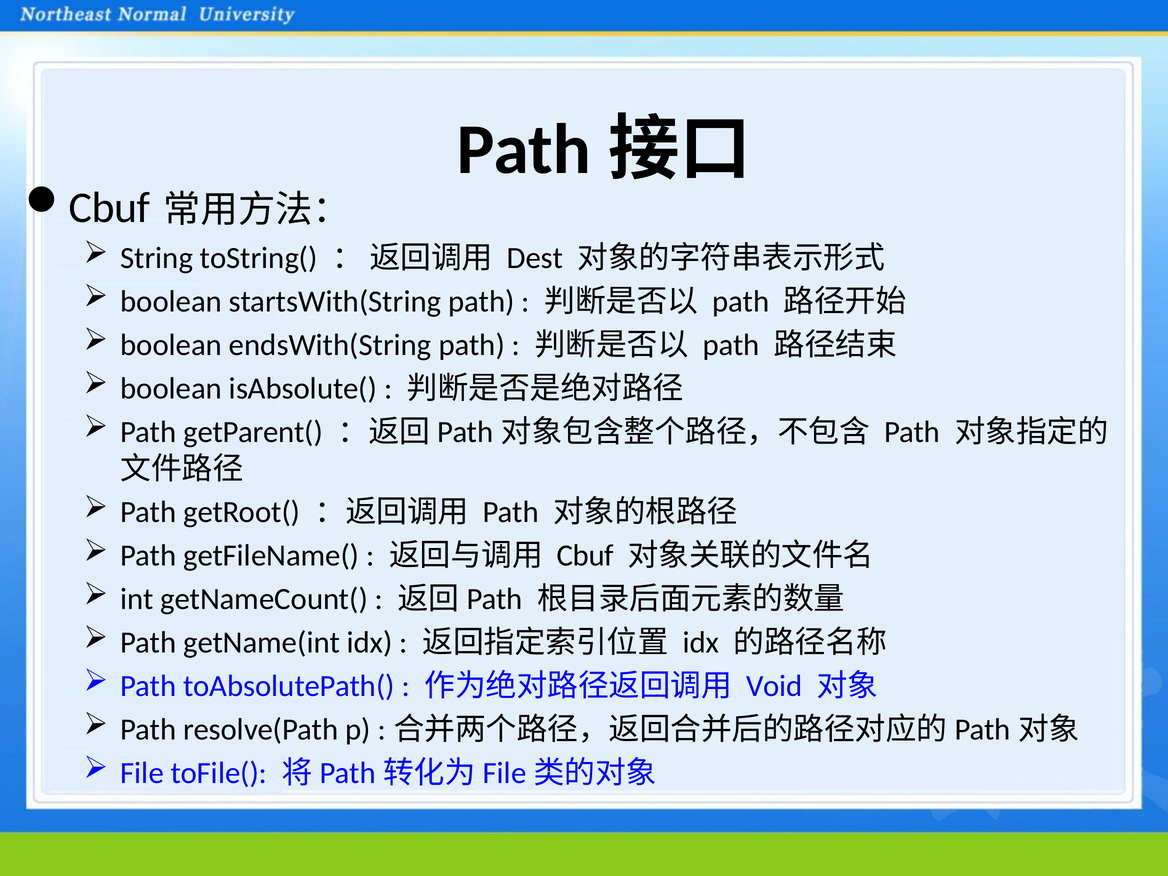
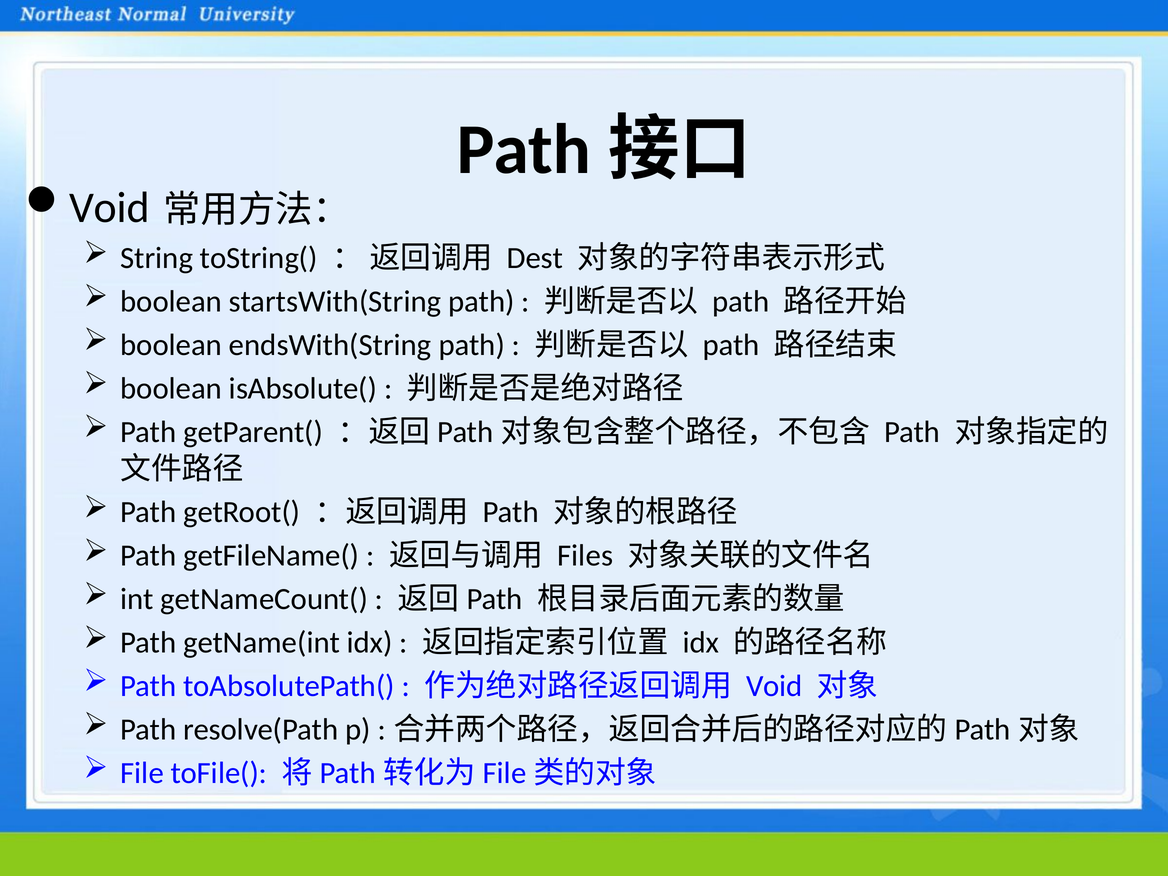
Cbuf: Cbuf -> Void (109, 208)
Cbuf: Cbuf -> Files (585, 556)
